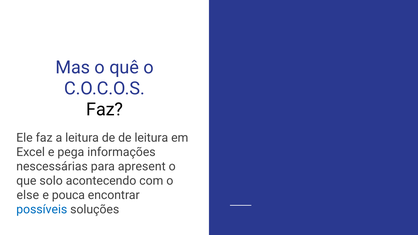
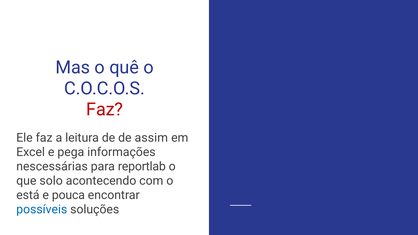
Faz colour: black -> red (105, 110)
de leitura: leitura -> assim (151, 138)
apresent: apresent -> reportlab (142, 167)
else: else -> está (28, 195)
